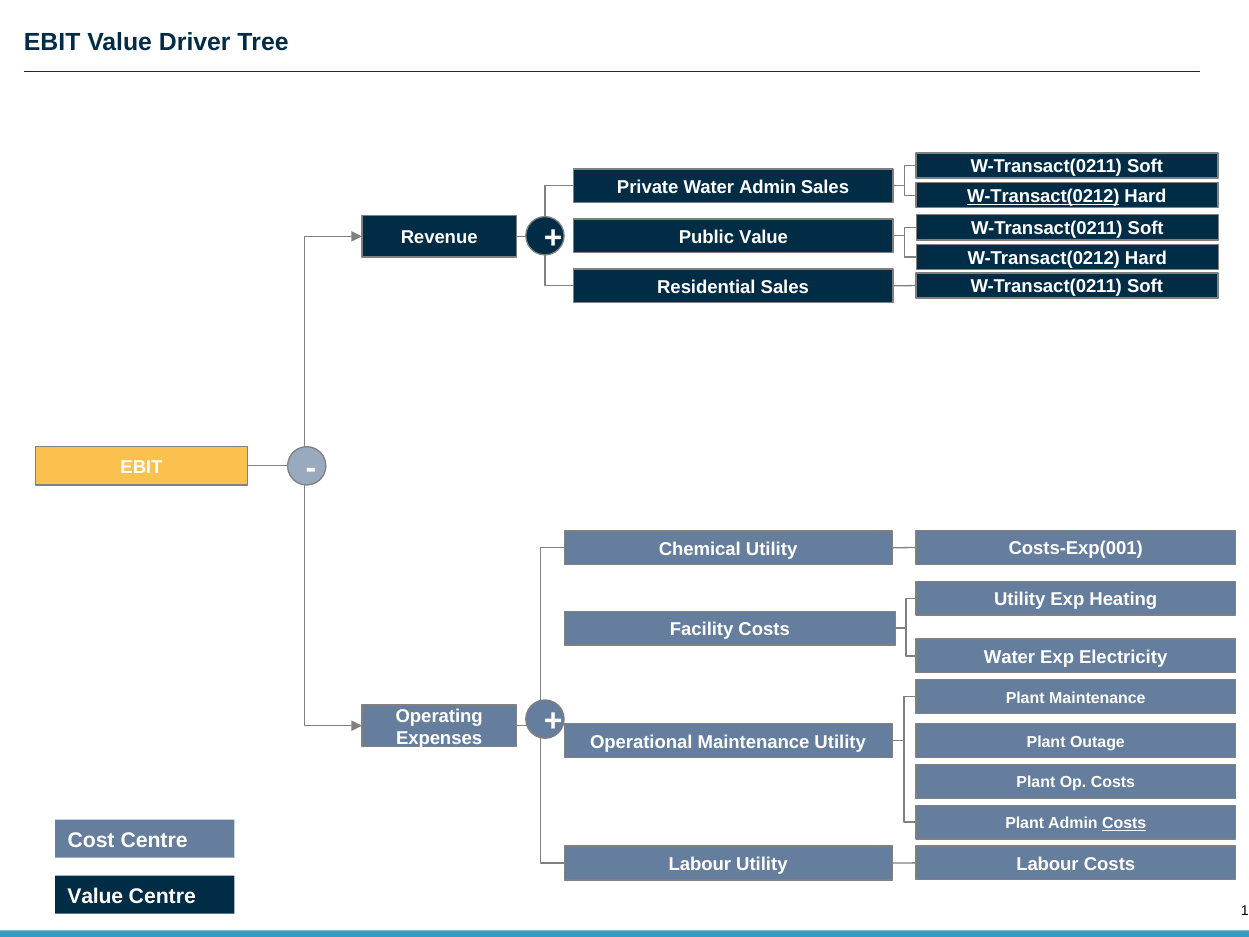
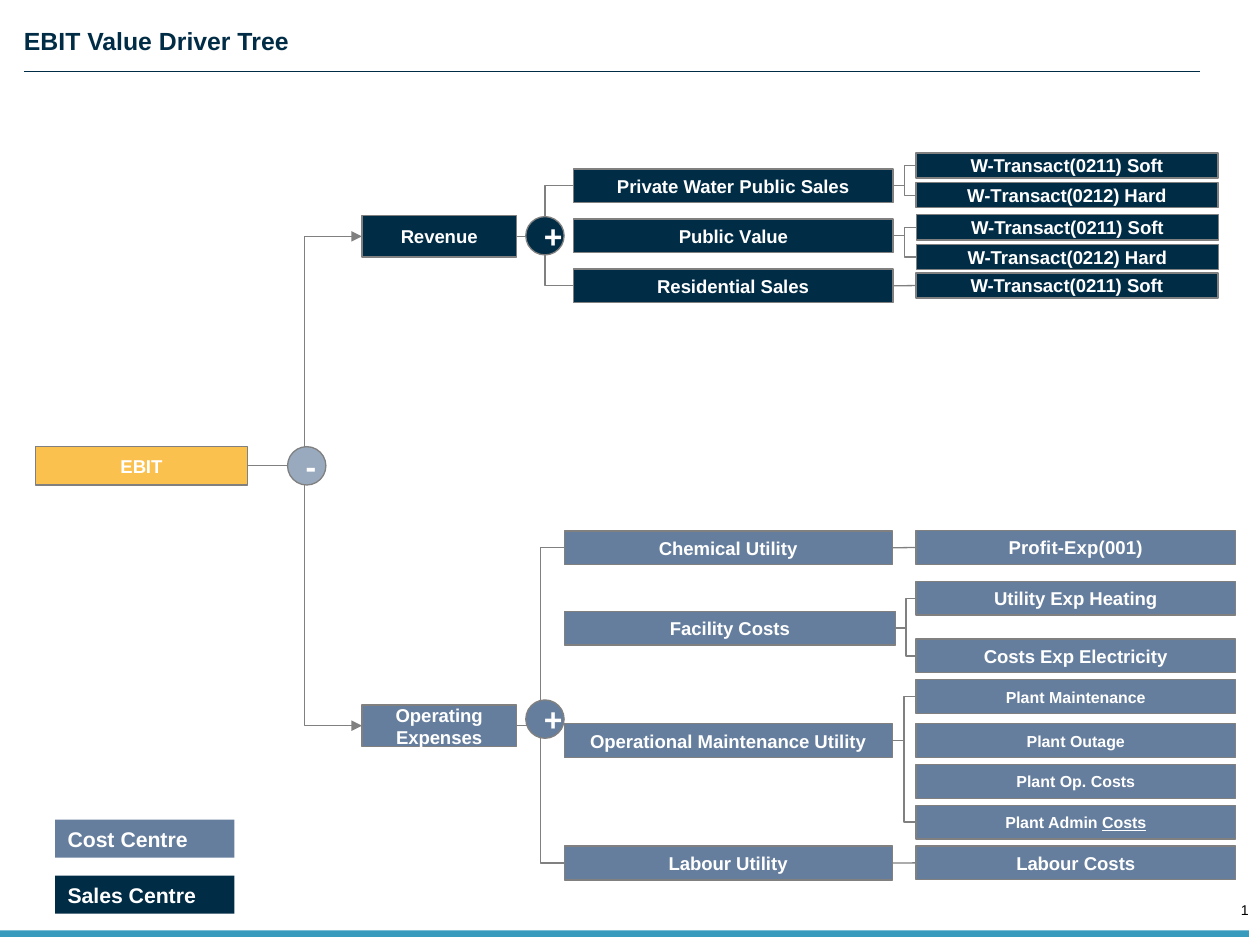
Water Admin: Admin -> Public (767, 187)
W-Transact(0212 underline: present -> none (1043, 196)
Costs-Exp(001: Costs-Exp(001 -> Profit-Exp(001 (1076, 549)
Water: Water -> Costs (1010, 657)
Value: Value -> Sales (95, 896)
